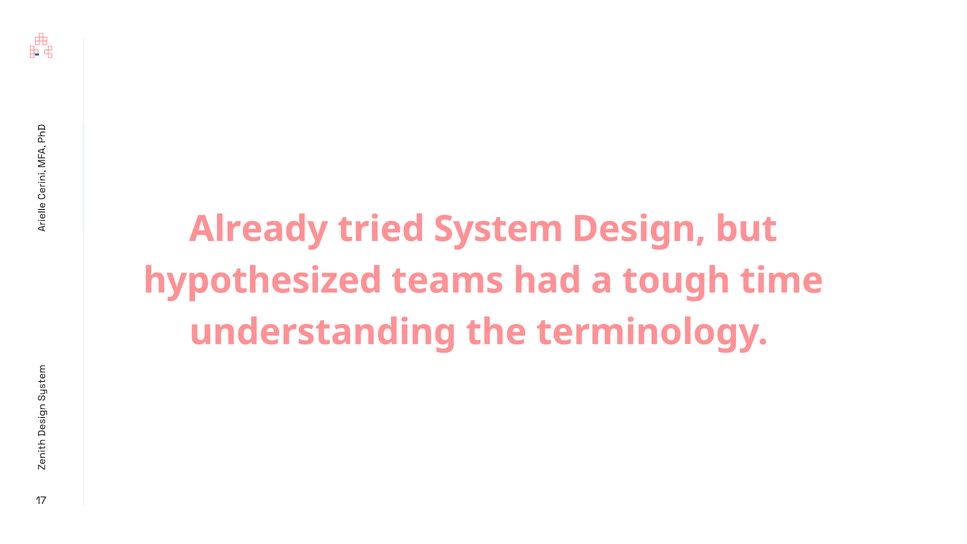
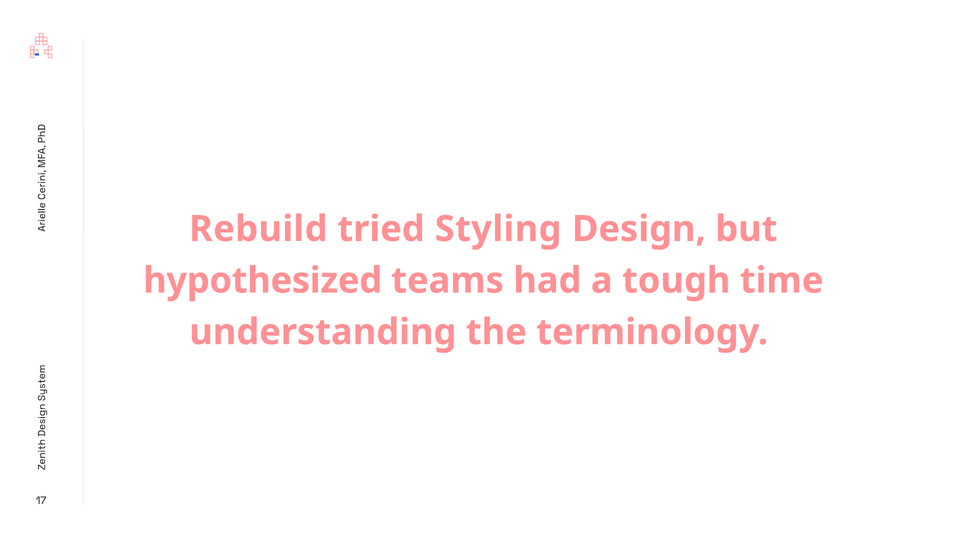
Already: Already -> Rebuild (258, 229)
System: System -> Styling (498, 229)
